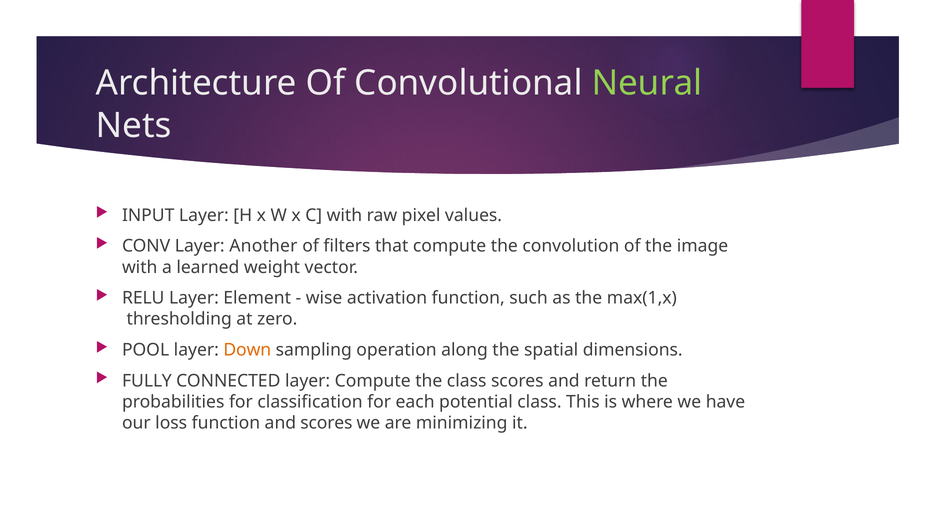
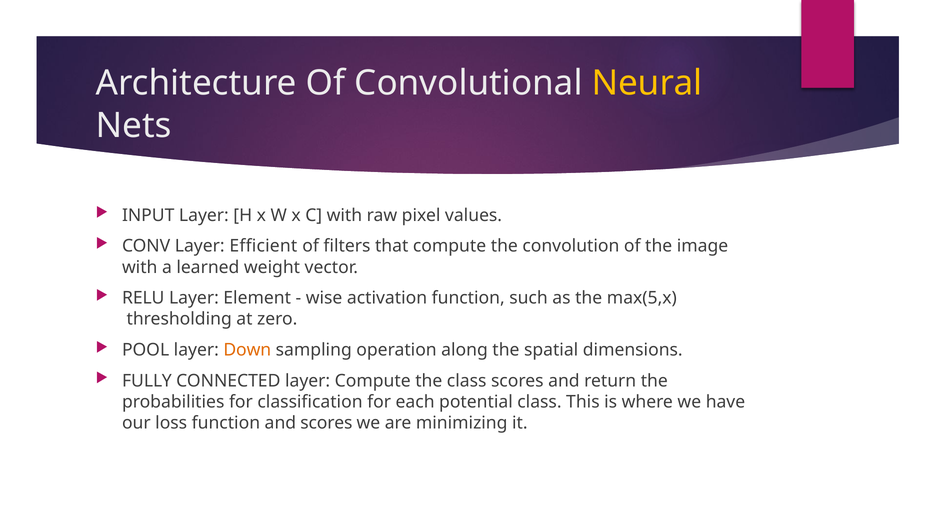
Neural colour: light green -> yellow (647, 83)
Another: Another -> Efficient (263, 246)
max(1,x: max(1,x -> max(5,x (642, 298)
